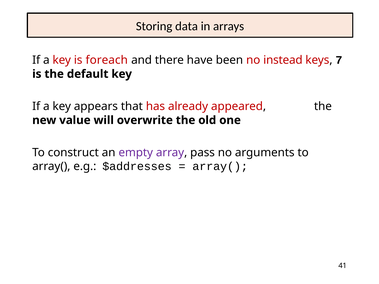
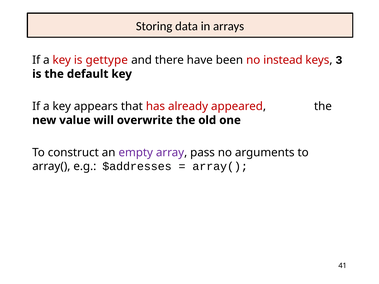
foreach: foreach -> gettype (107, 60)
7: 7 -> 3 (339, 60)
